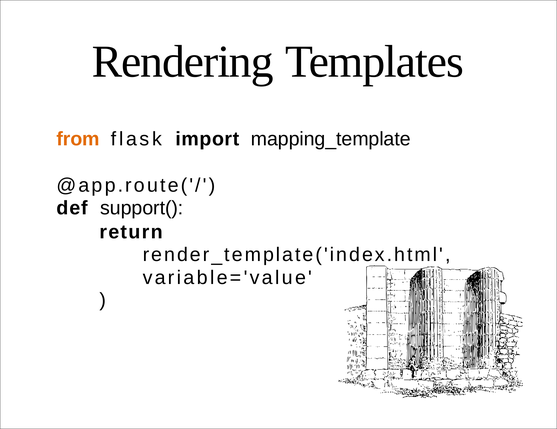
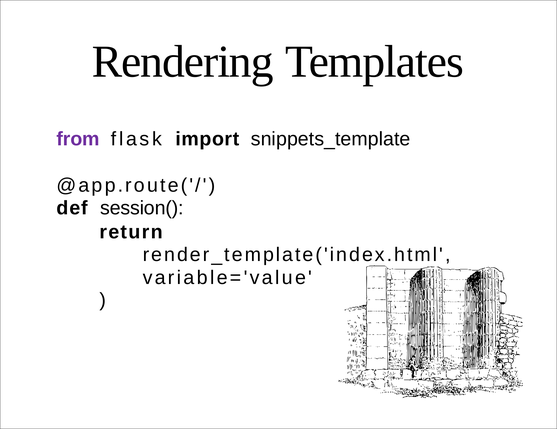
from colour: orange -> purple (78, 139)
mapping_template: mapping_template -> snippets_template (331, 139)
support(: support( -> session( (142, 208)
